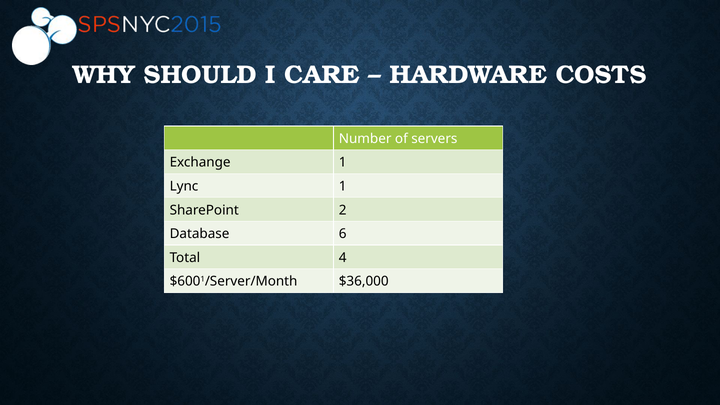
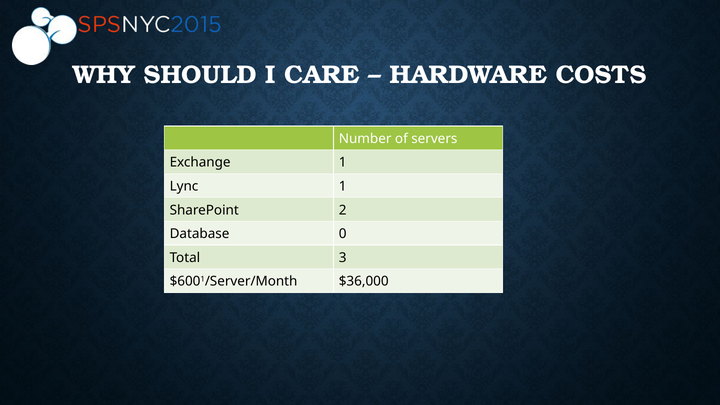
6: 6 -> 0 (343, 234)
4: 4 -> 3 (343, 258)
